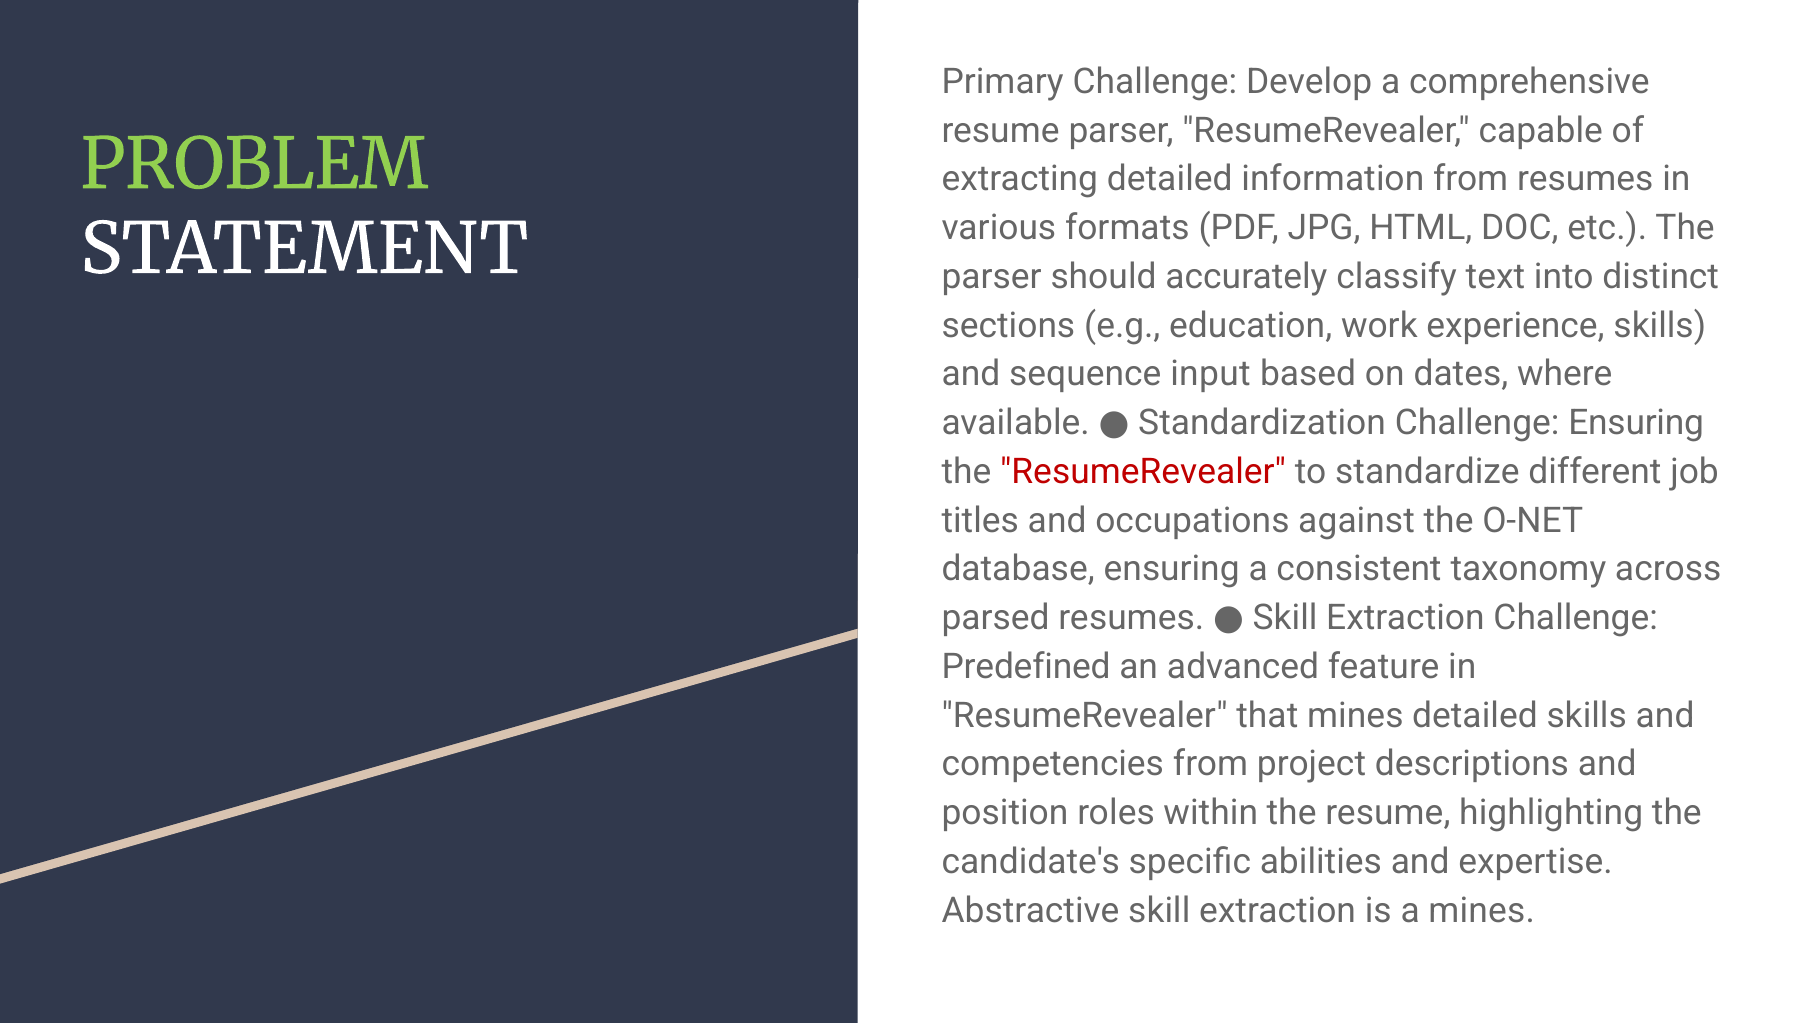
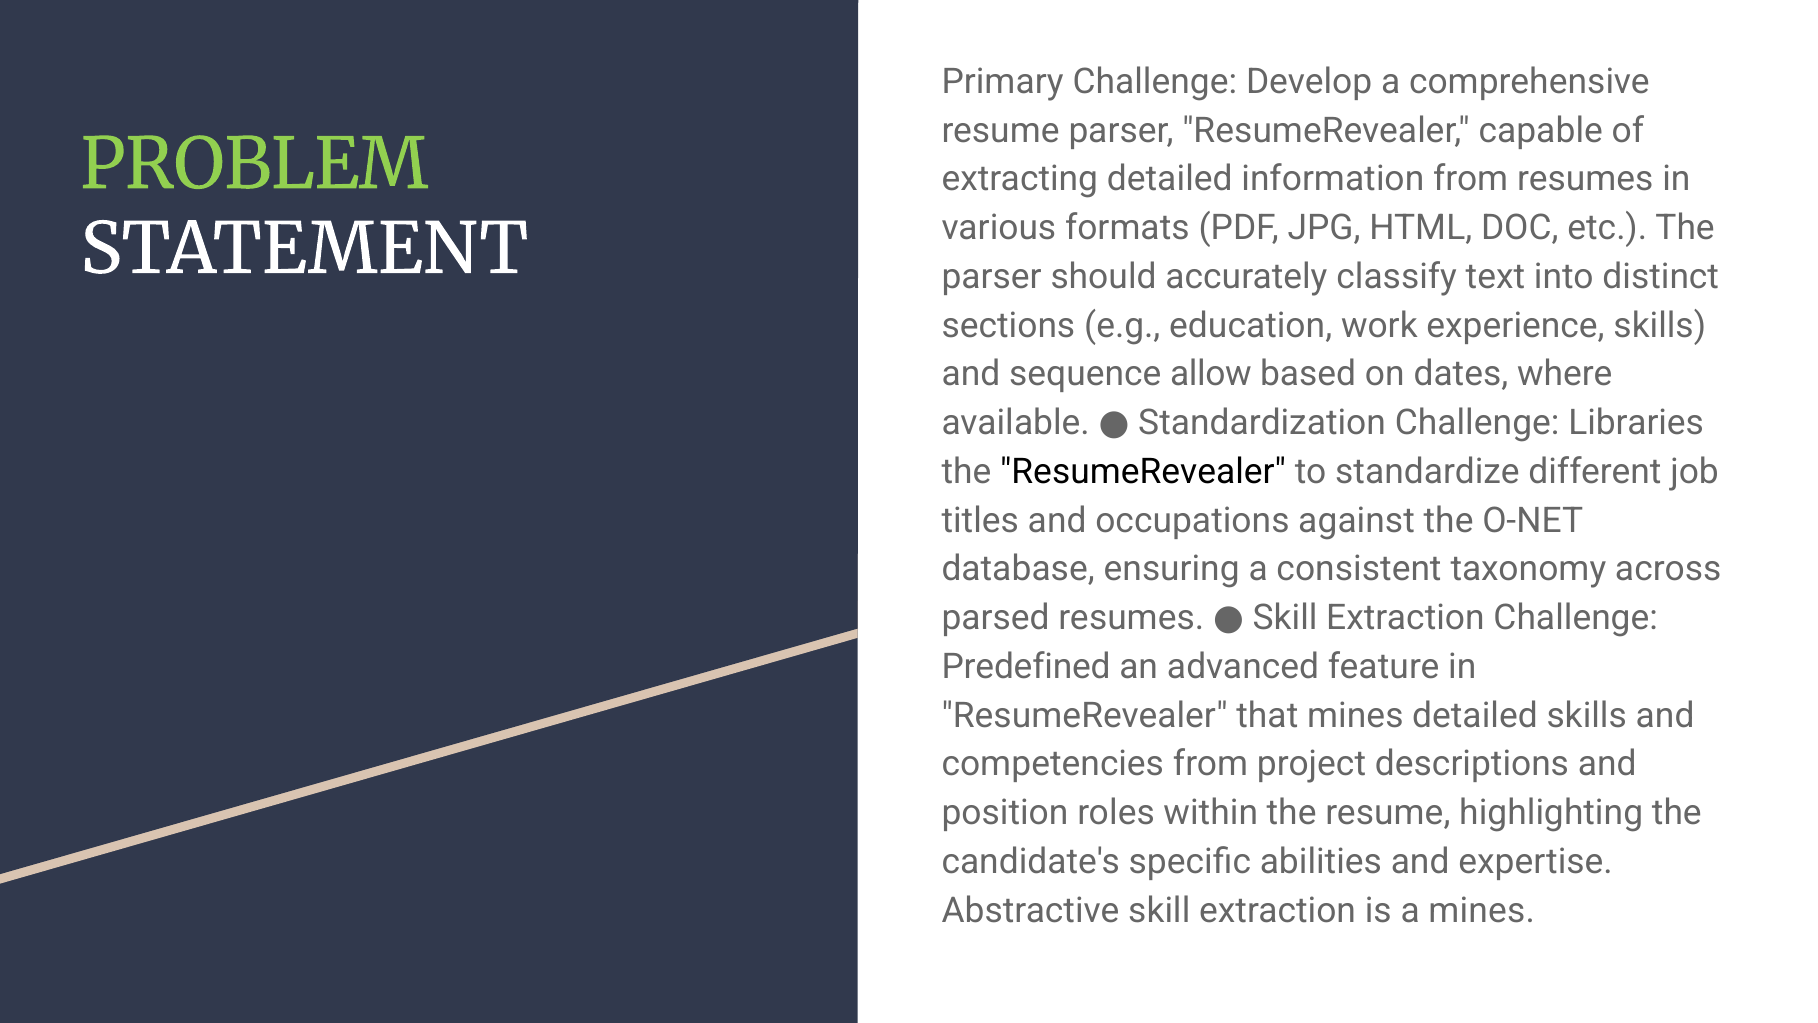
input: input -> allow (1211, 374)
Challenge Ensuring: Ensuring -> Libraries (1636, 423)
ResumeRevealer colour: red -> black (1143, 472)
